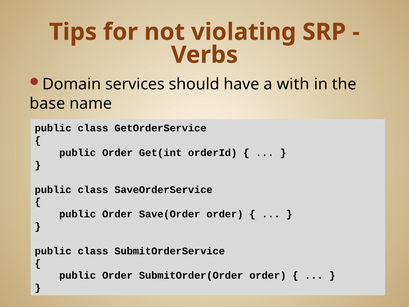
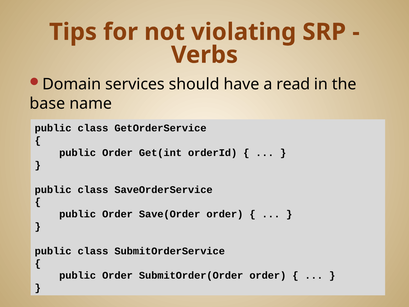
with: with -> read (293, 84)
